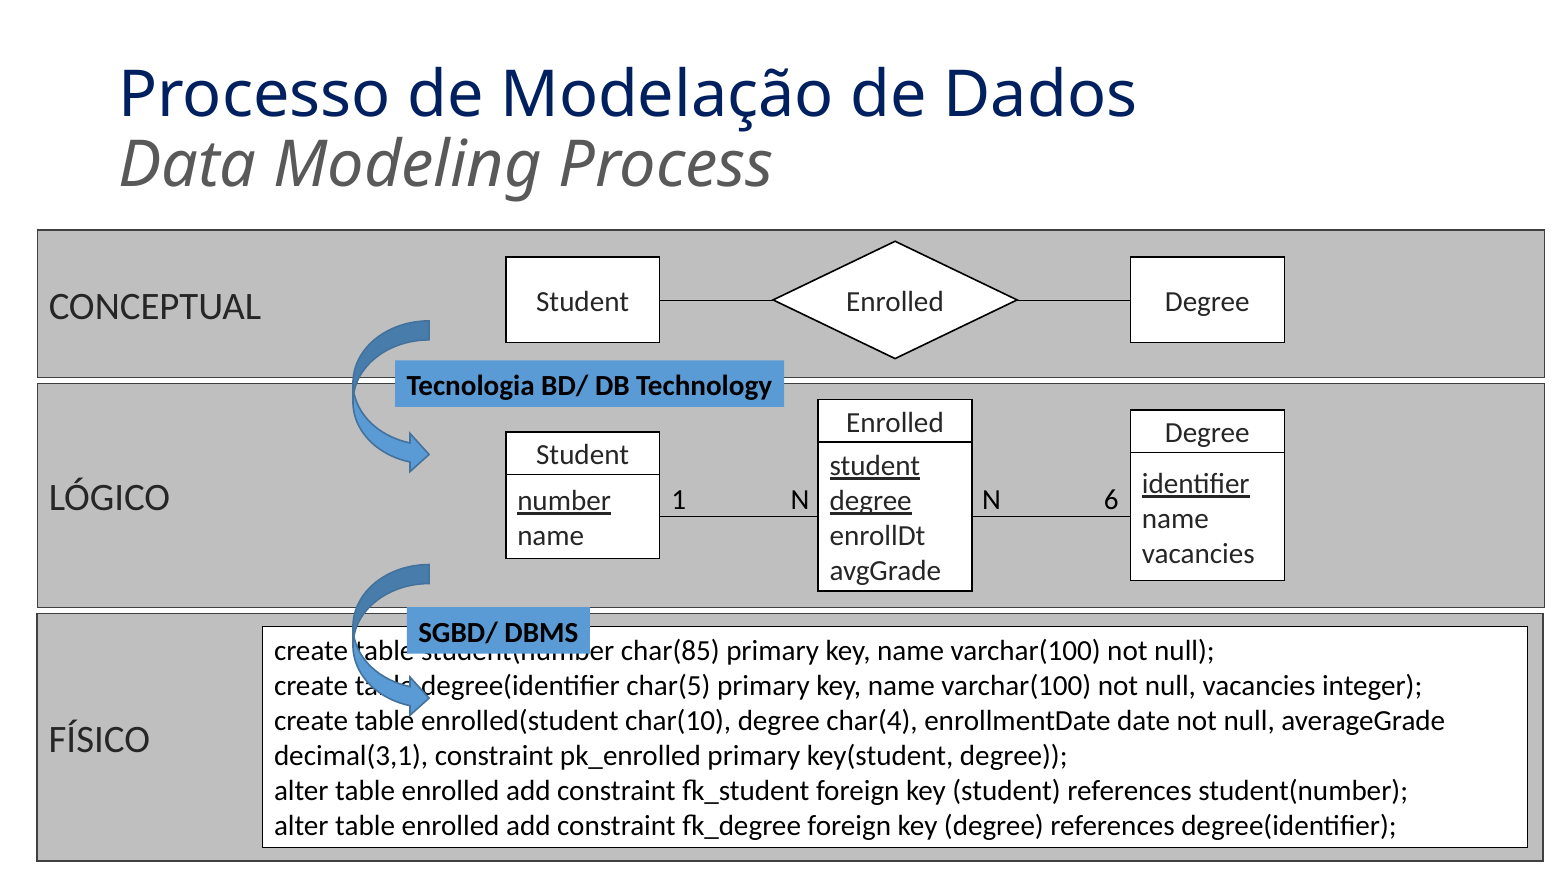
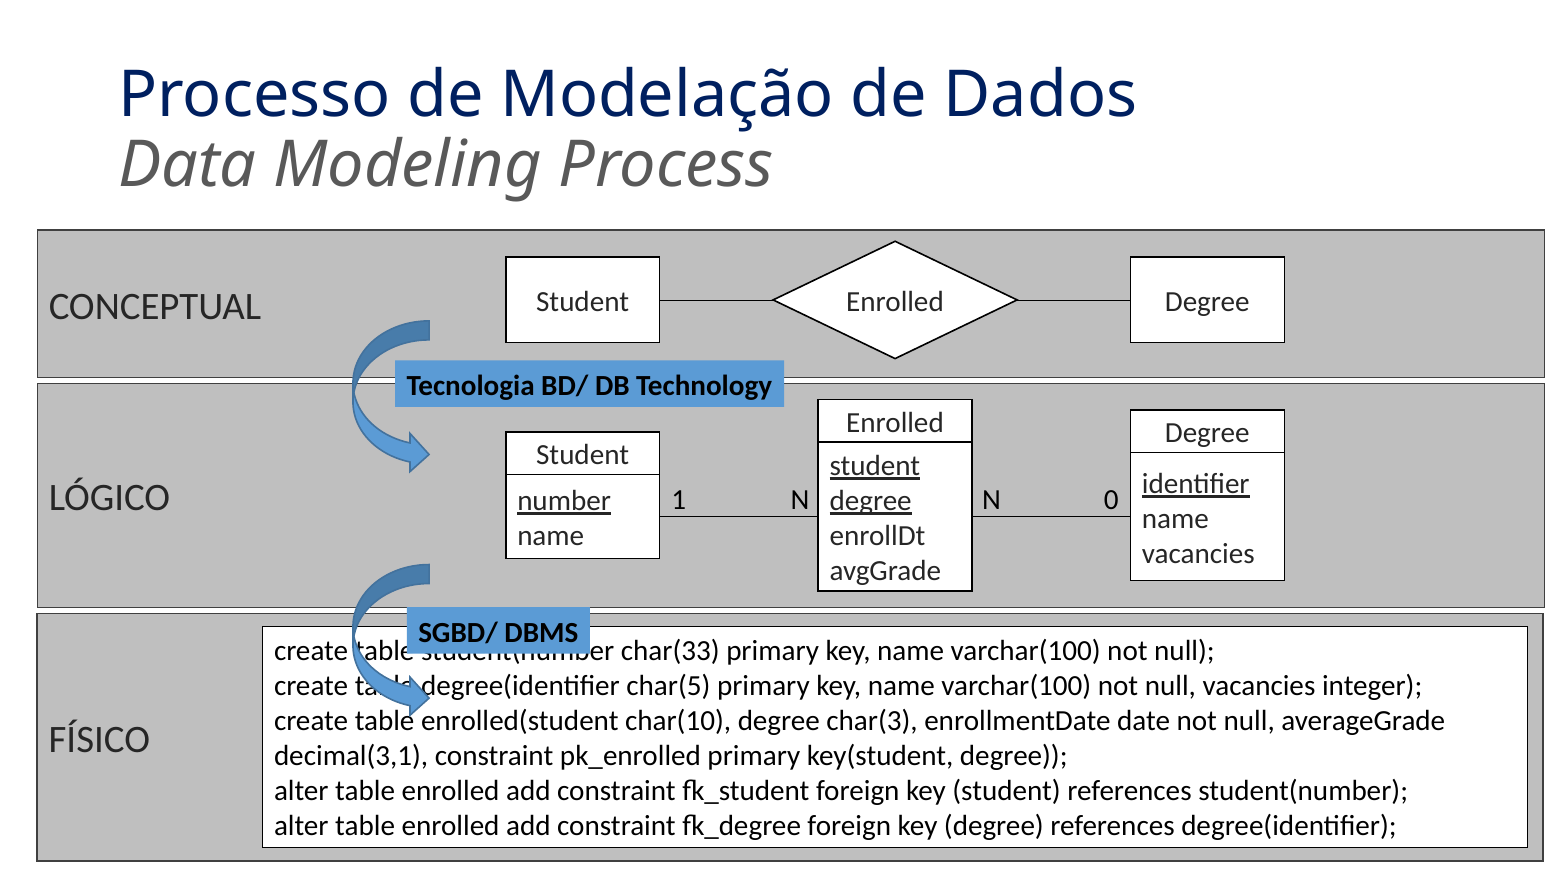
6: 6 -> 0 (1111, 500)
char(85: char(85 -> char(33 (670, 651)
char(4: char(4 -> char(3 (872, 721)
